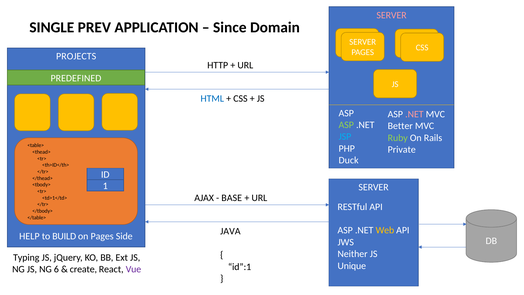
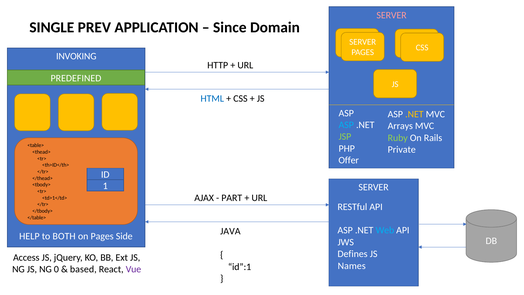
PROJECTS: PROJECTS -> INVOKING (76, 56)
.NET colour: pink -> yellow (414, 114)
ASP colour: light green -> light blue (346, 125)
Better: Better -> Arrays (400, 126)
JSP colour: light blue -> light green (345, 137)
Duck: Duck -> Offer (349, 160)
BASE: BASE -> PART (232, 198)
Web colour: yellow -> light blue (385, 230)
BUILD: BUILD -> BOTH (64, 236)
Neither: Neither -> Defines (353, 254)
Typing: Typing -> Access (26, 257)
Unique: Unique -> Names (352, 266)
6: 6 -> 0 (56, 269)
create: create -> based (83, 269)
